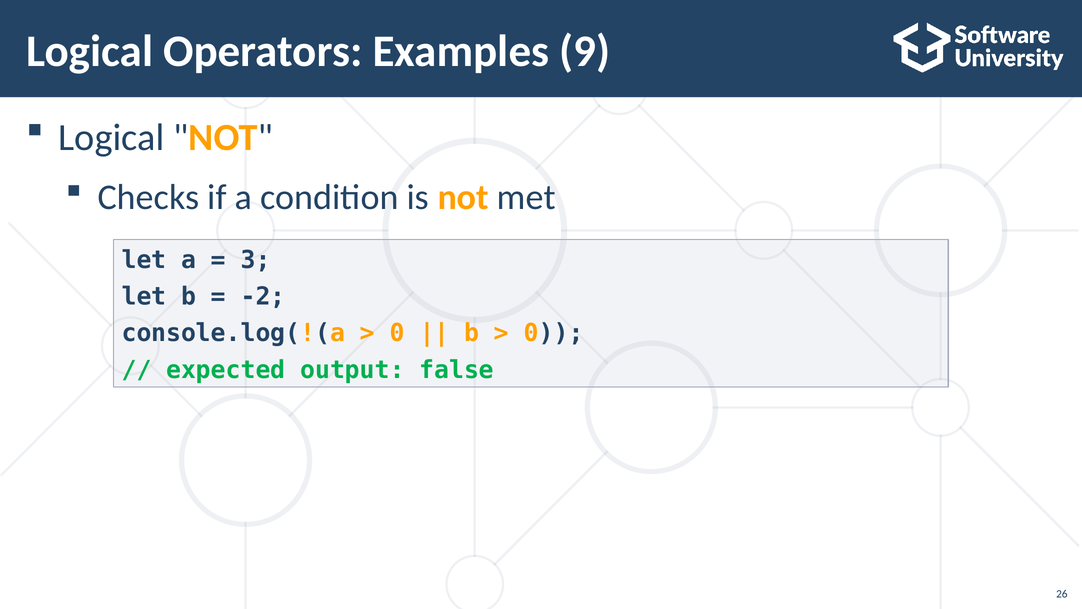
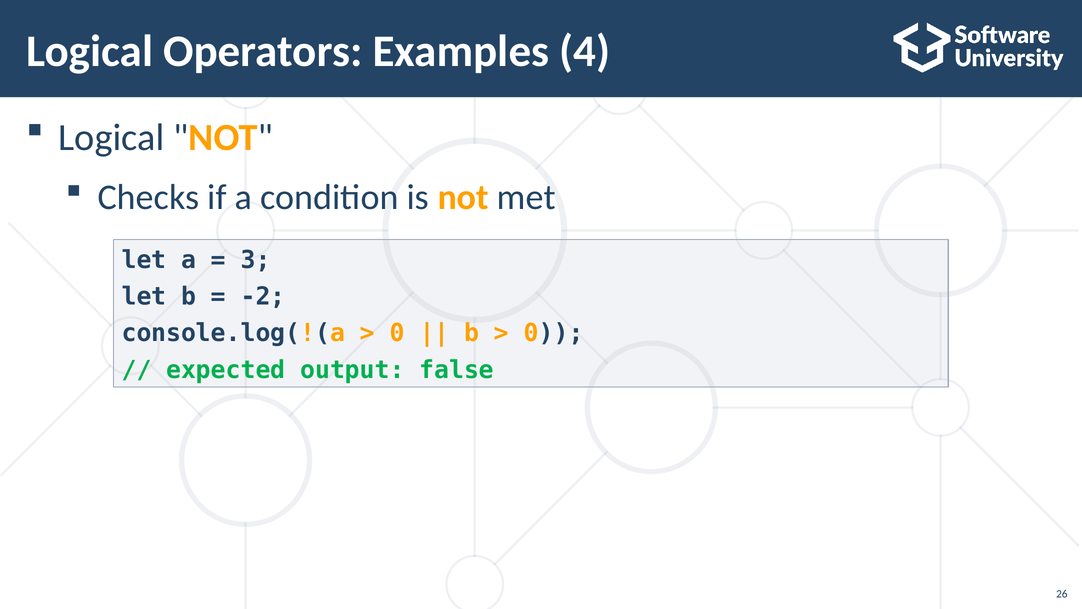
9: 9 -> 4 (585, 51)
